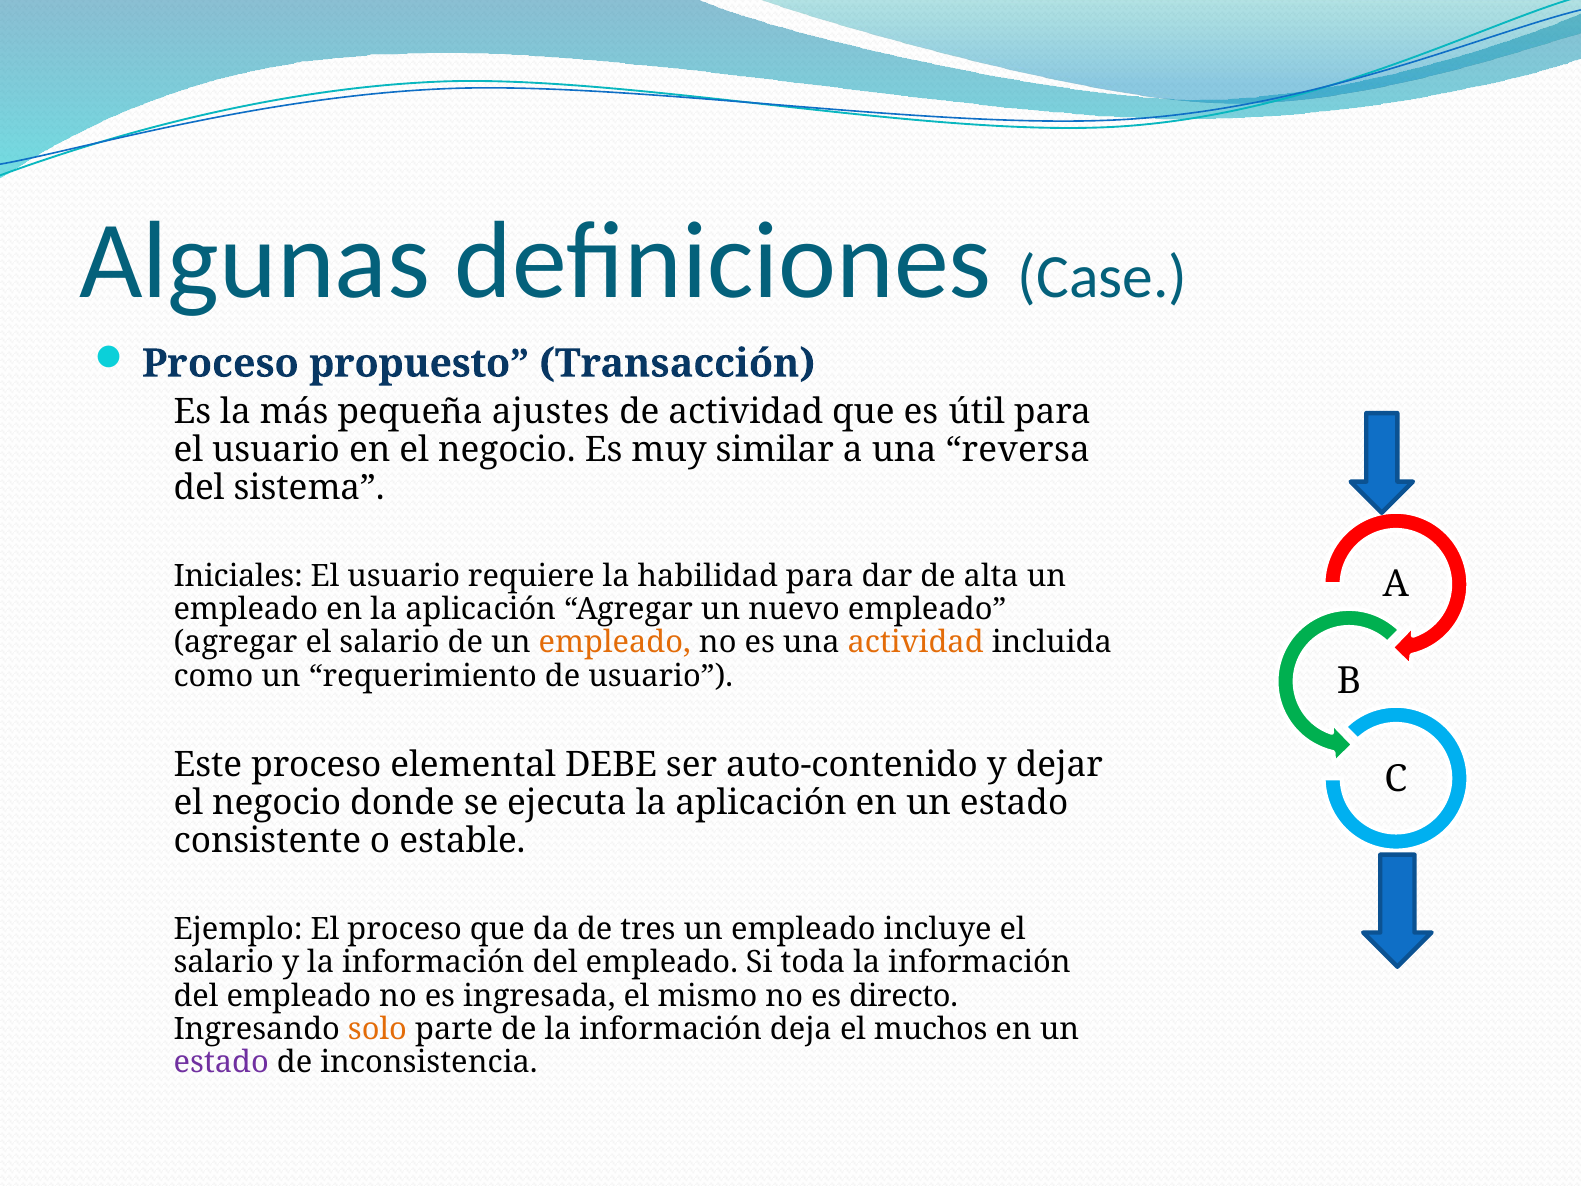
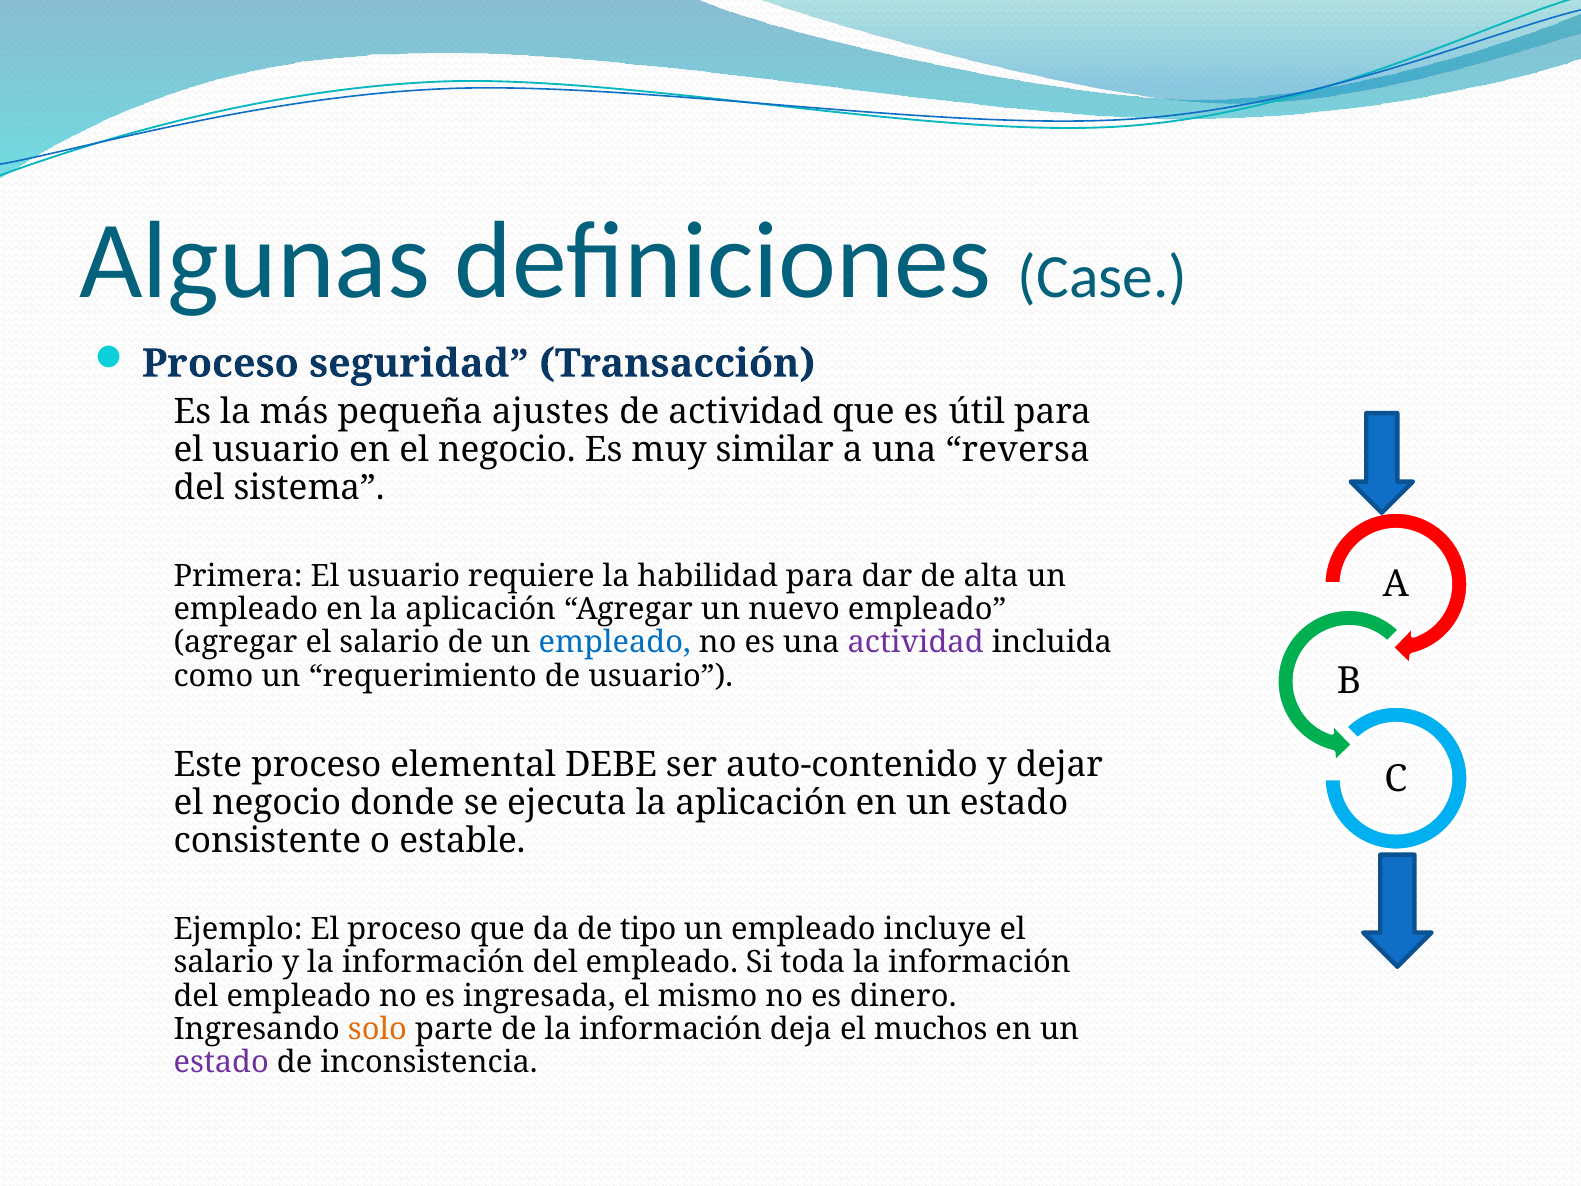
propuesto: propuesto -> seguridad (419, 364)
Iniciales: Iniciales -> Primera (238, 576)
empleado colour: orange -> blue (615, 642)
actividad colour: orange -> purple (916, 642)
tres: tres -> tipo (648, 929)
directo: directo -> dinero (903, 996)
